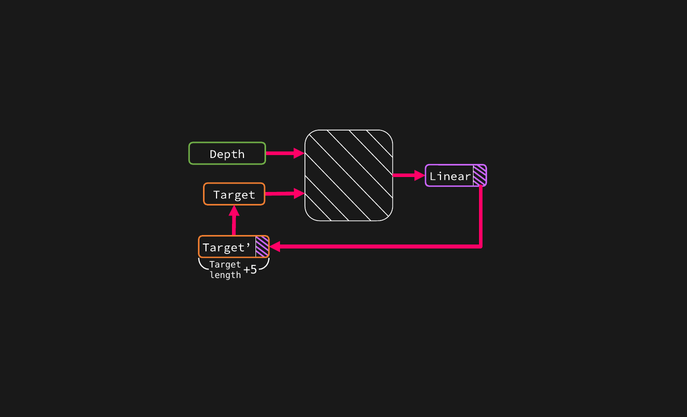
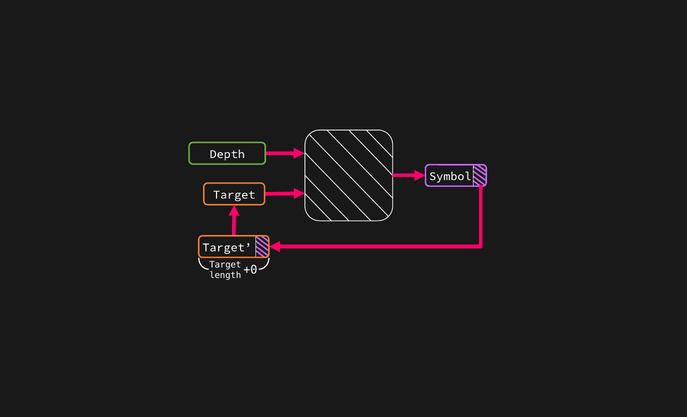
Linear: Linear -> Symbol (450, 176)
+5: +5 -> +0 (250, 270)
